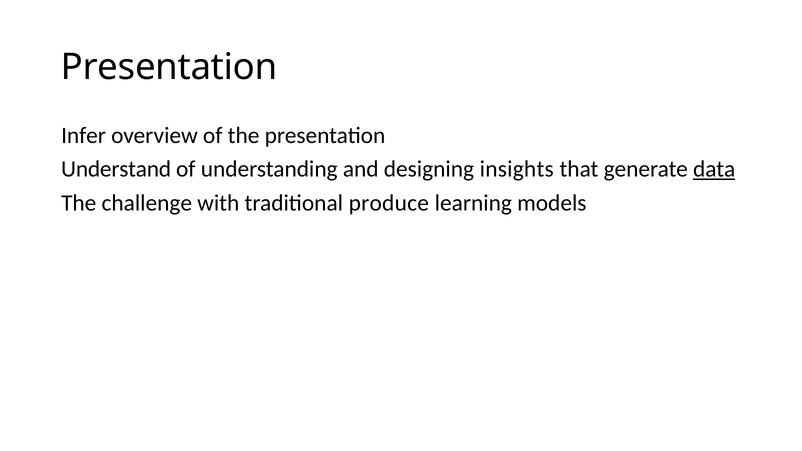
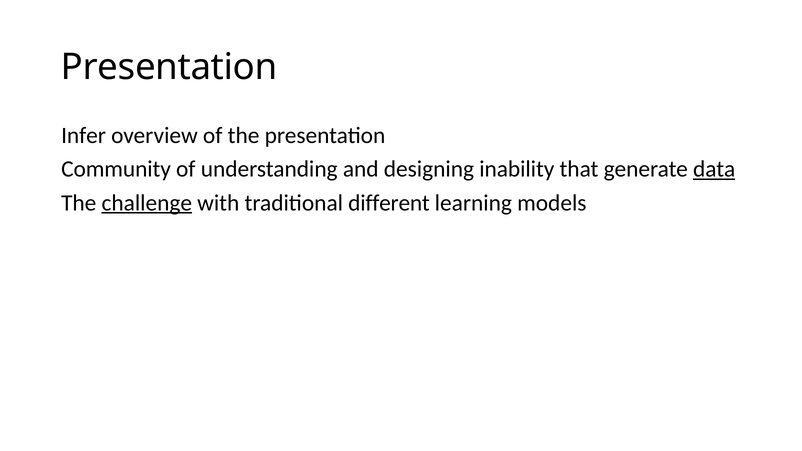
Understand: Understand -> Community (116, 169)
insights: insights -> inability (517, 169)
challenge underline: none -> present (147, 203)
produce: produce -> different (389, 203)
